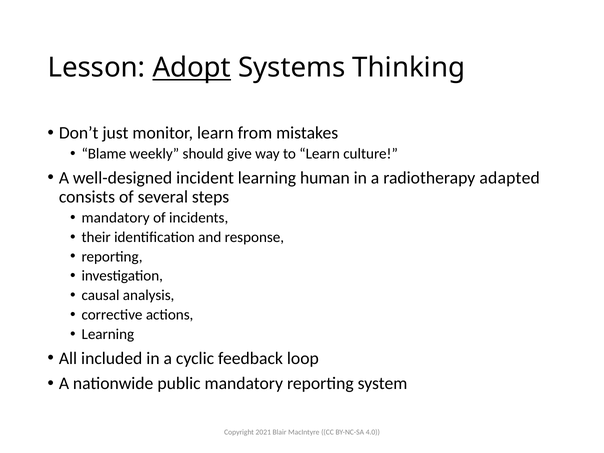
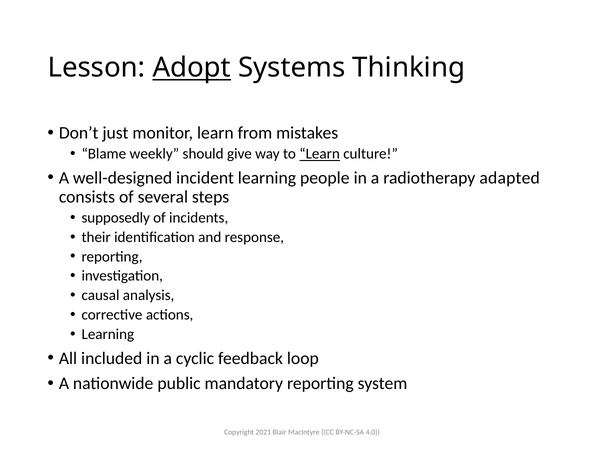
Learn underline: none -> present (320, 154)
human: human -> people (325, 178)
mandatory: mandatory -> supposedly (116, 218)
